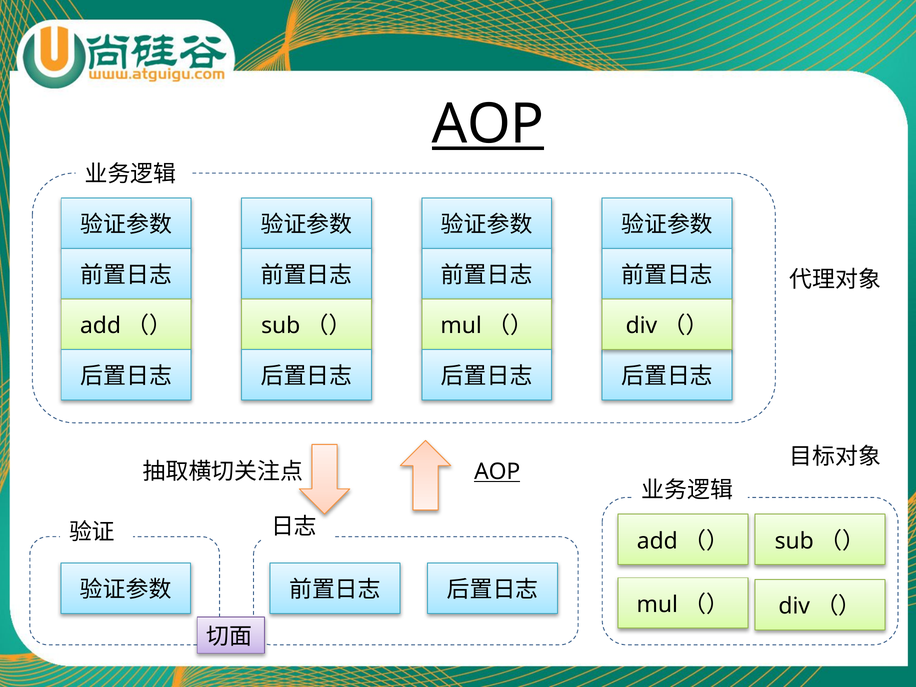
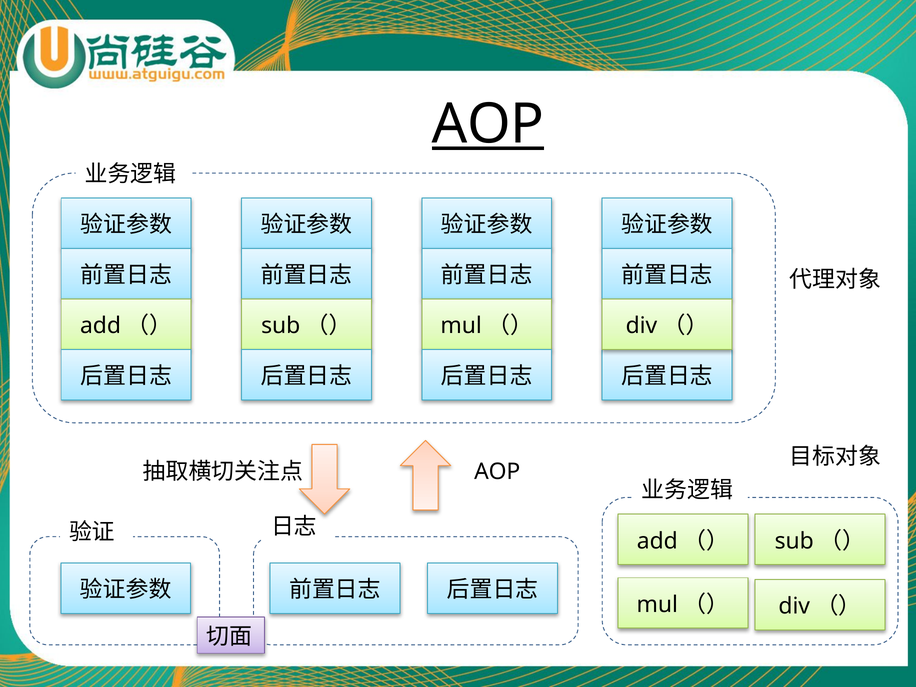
AOP underline: present -> none (497, 472)
